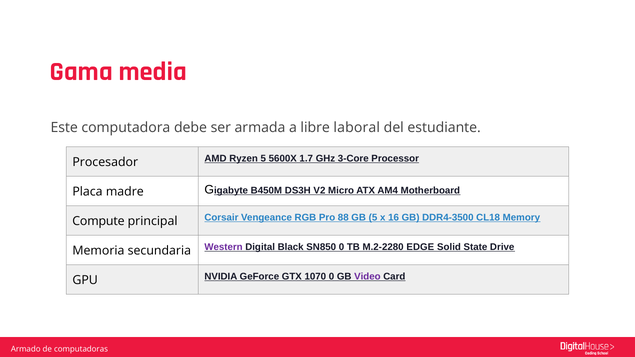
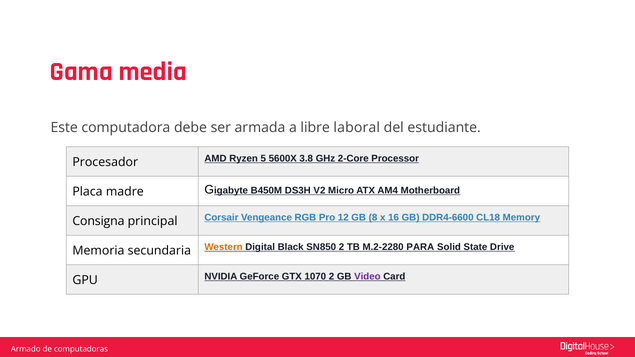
1.7: 1.7 -> 3.8 (306, 159)
3-Core: 3-Core -> 2-Core (353, 159)
Compute: Compute -> Consigna (98, 221)
88: 88 -> 12 (343, 218)
GB 5: 5 -> 8 (373, 218)
DDR4-3500: DDR4-3500 -> DDR4-6600 (448, 218)
Western colour: purple -> orange (224, 247)
SN850 0: 0 -> 2 (341, 247)
EDGE: EDGE -> PARA (420, 247)
1070 0: 0 -> 2 (332, 277)
